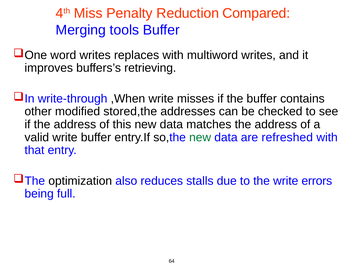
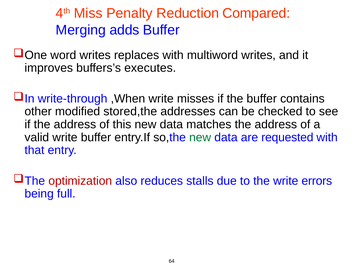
tools: tools -> adds (124, 30)
retrieving: retrieving -> executes (150, 68)
refreshed: refreshed -> requested (287, 137)
optimization colour: black -> red (80, 180)
